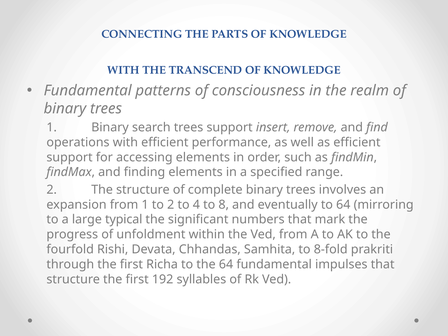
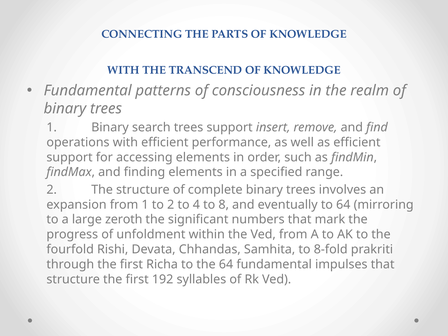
typical: typical -> zeroth (124, 220)
